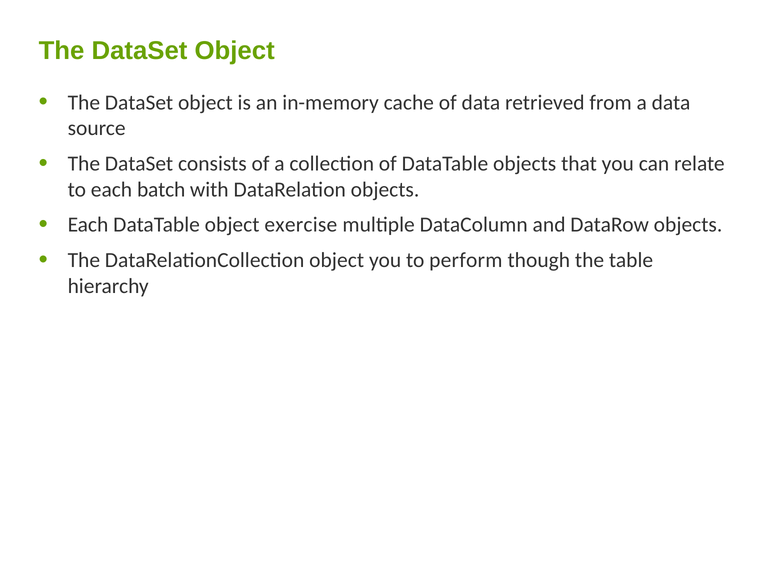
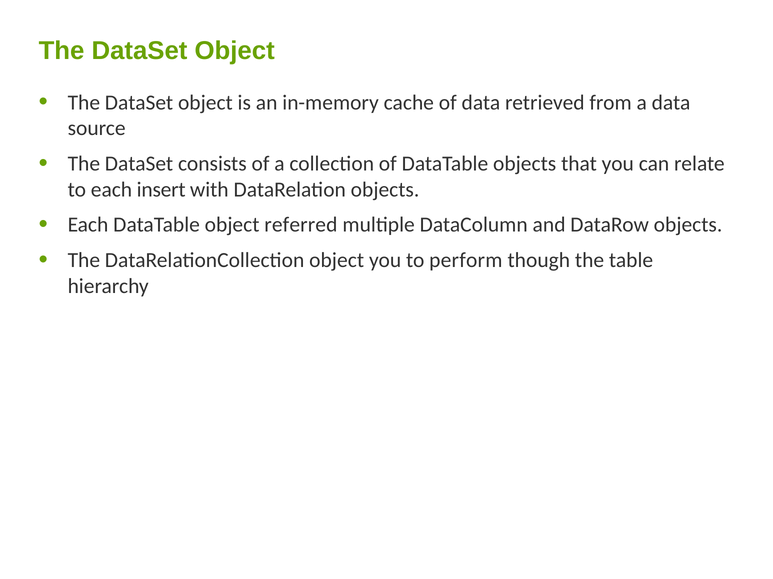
batch: batch -> insert (161, 190)
exercise: exercise -> referred (301, 225)
